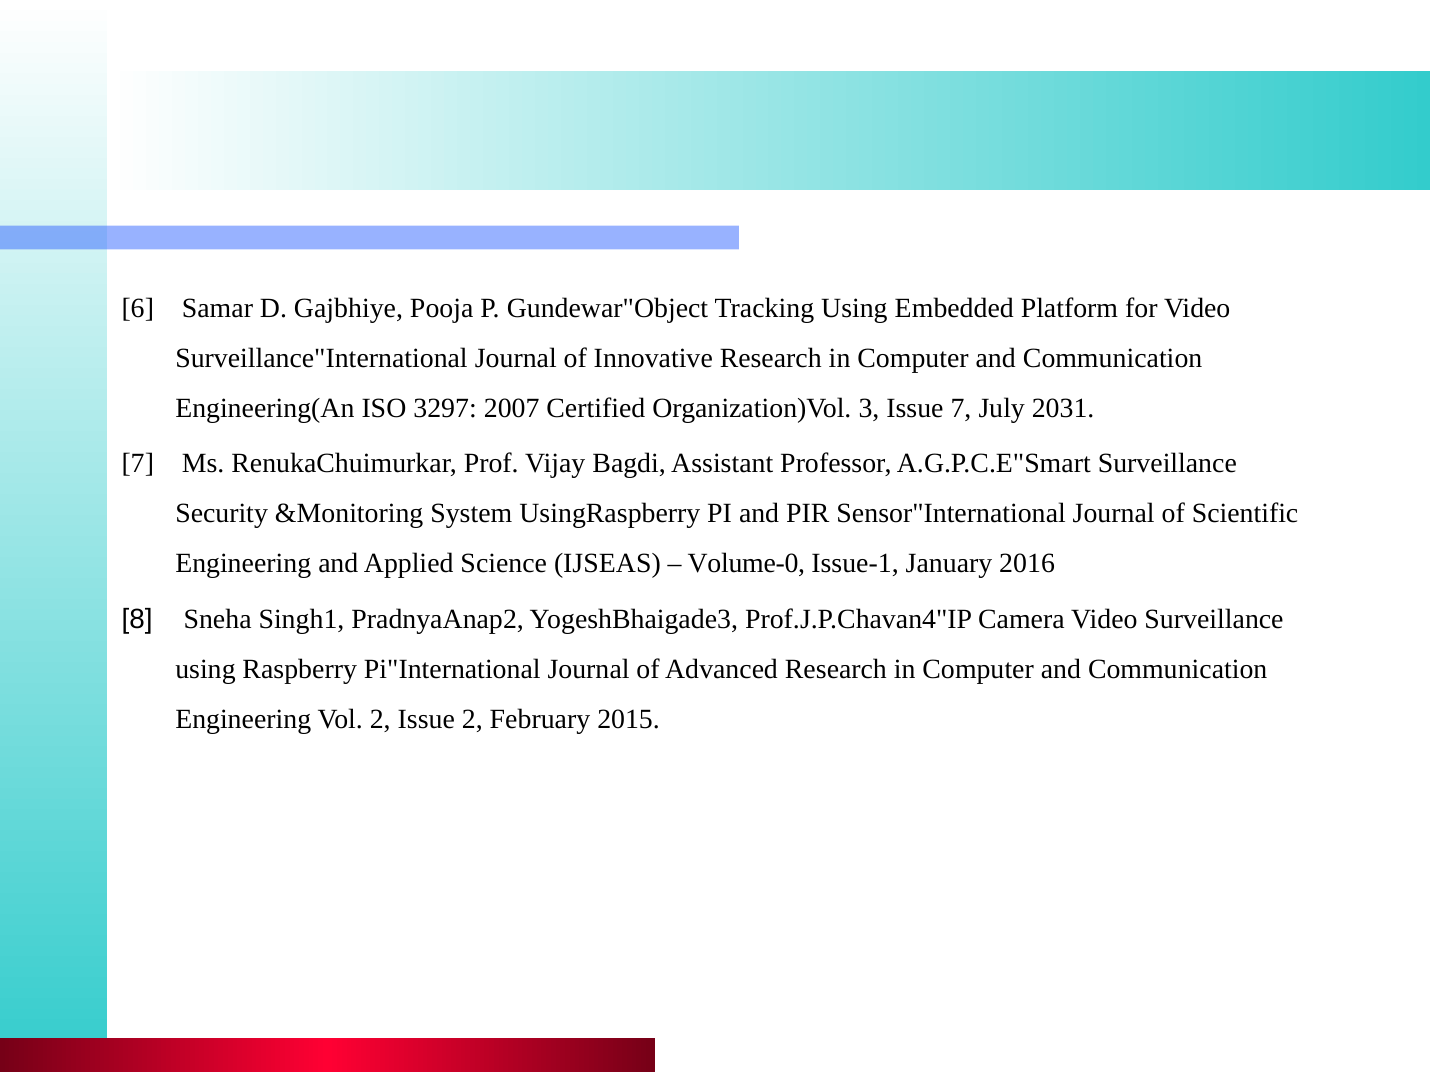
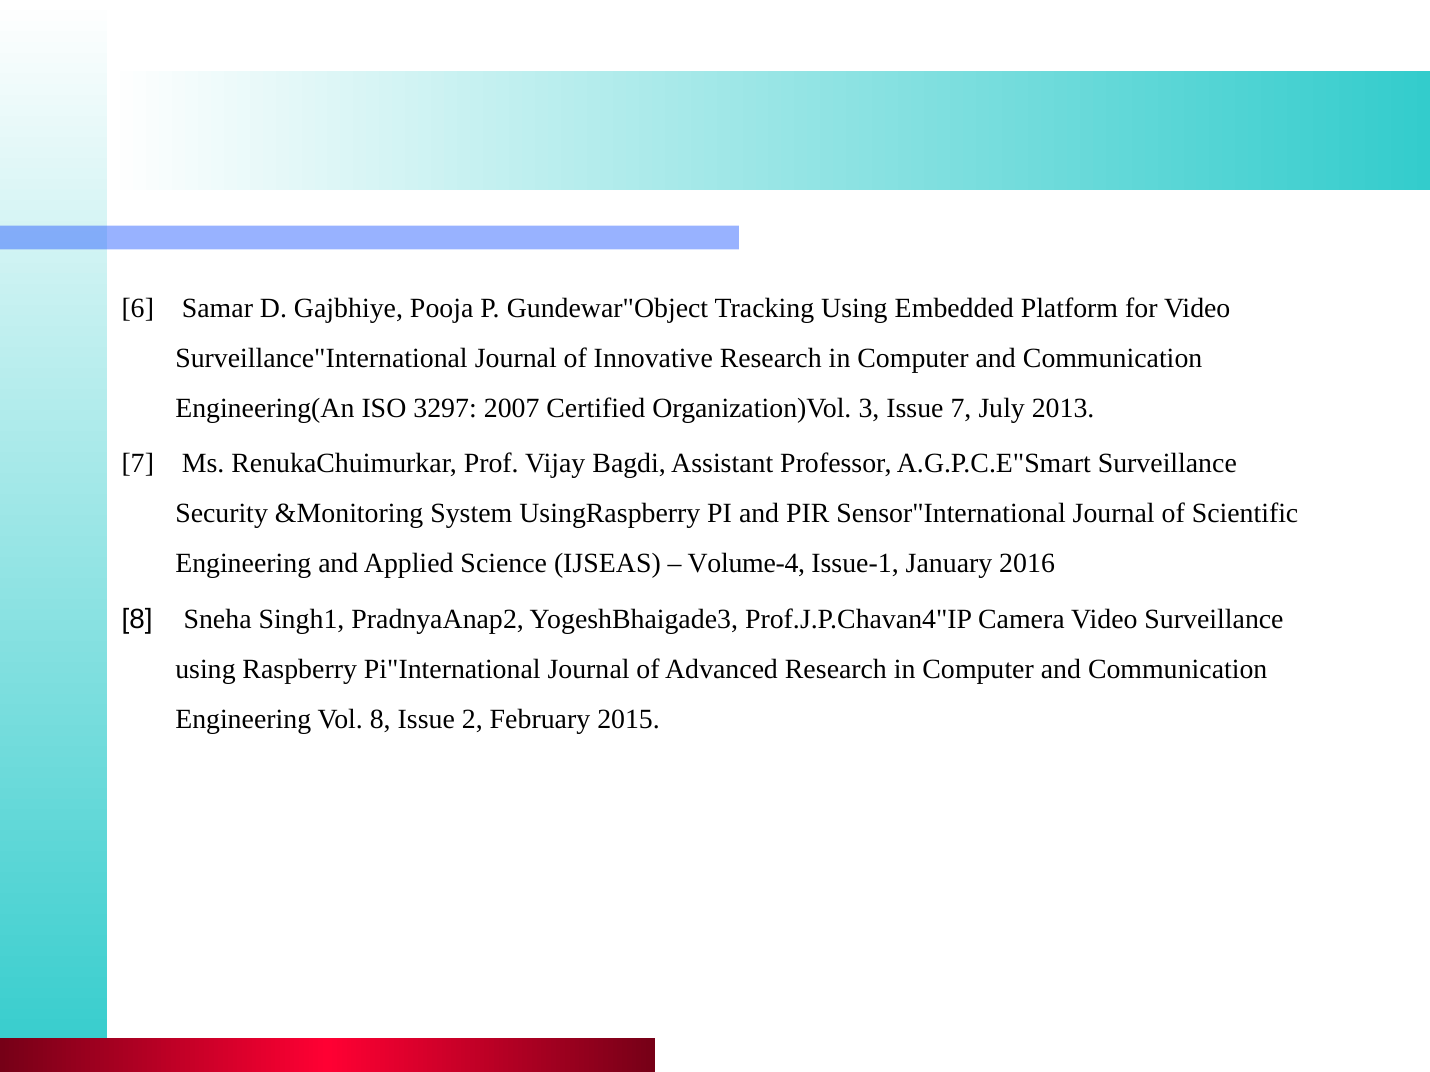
2031: 2031 -> 2013 (1063, 408)
Volume-0: Volume-0 -> Volume-4 (746, 564)
Vol 2: 2 -> 8 (380, 720)
